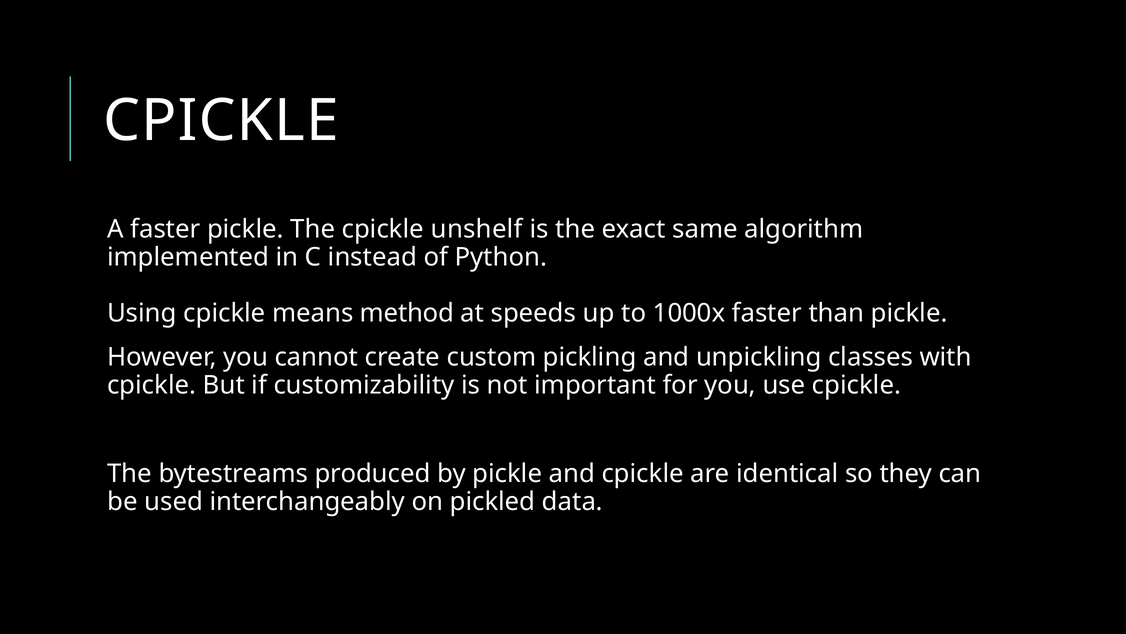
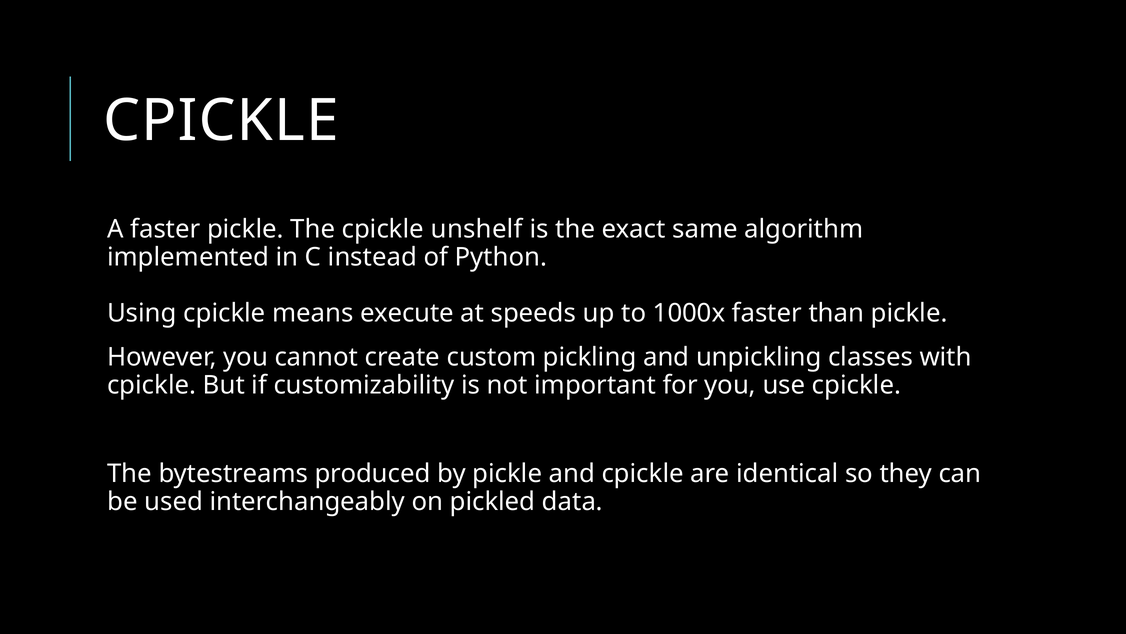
method: method -> execute (407, 313)
